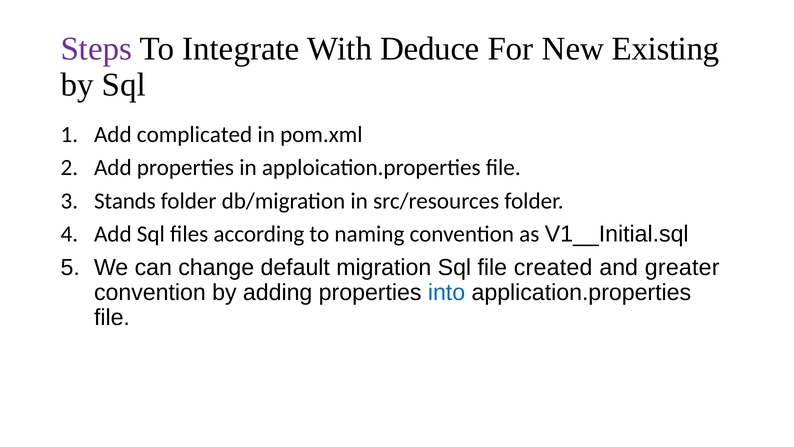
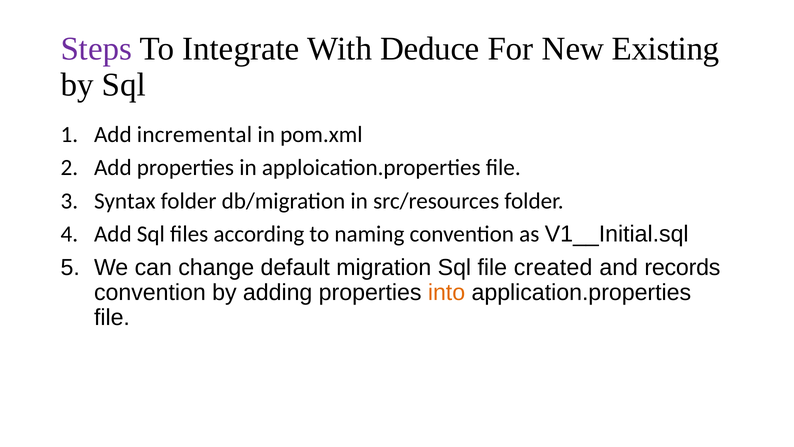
complicated: complicated -> incremental (194, 134)
Stands: Stands -> Syntax (125, 201)
greater: greater -> records (682, 267)
into colour: blue -> orange (447, 292)
